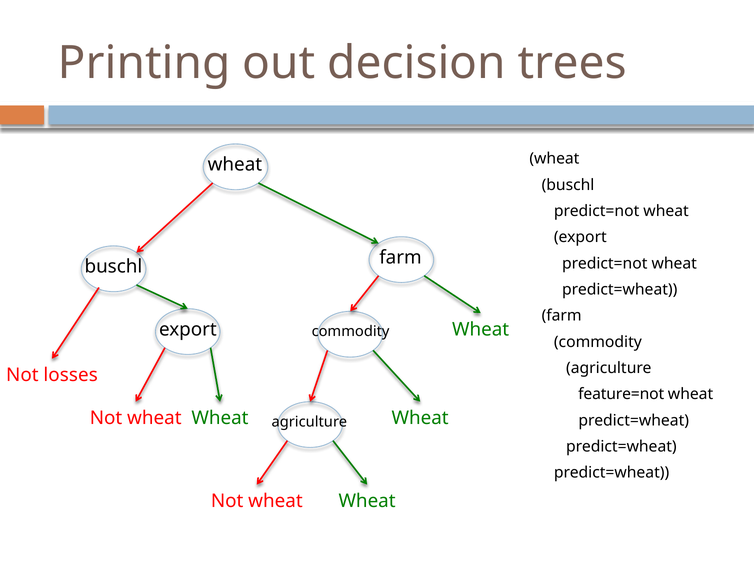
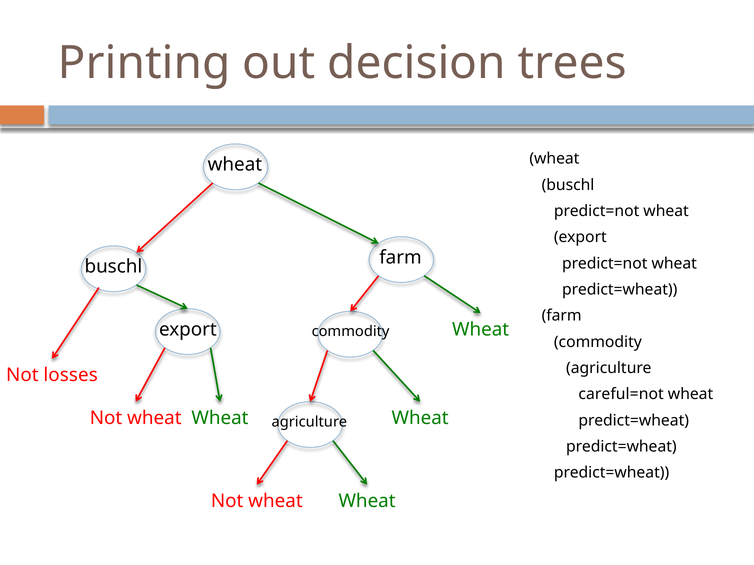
feature=not: feature=not -> careful=not (621, 395)
